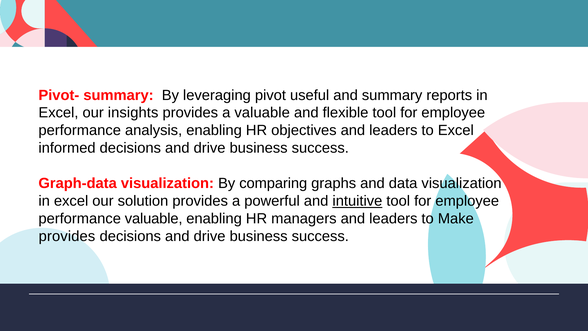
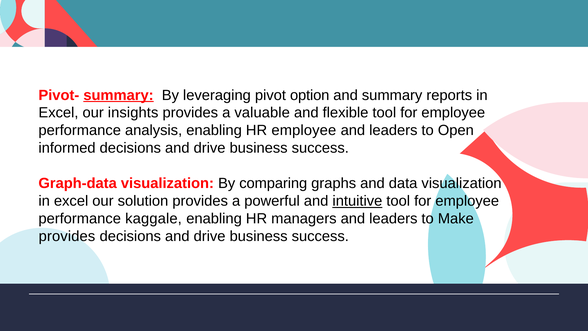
summary underline: none -> present (118, 95)
useful: useful -> option (310, 95)
HR objectives: objectives -> employee (304, 130)
to Excel: Excel -> Open (456, 130)
performance valuable: valuable -> kaggale (154, 219)
